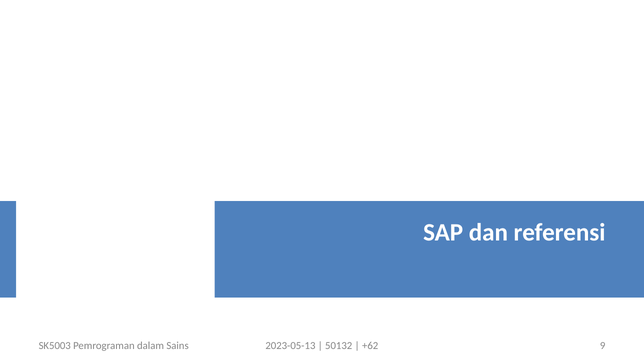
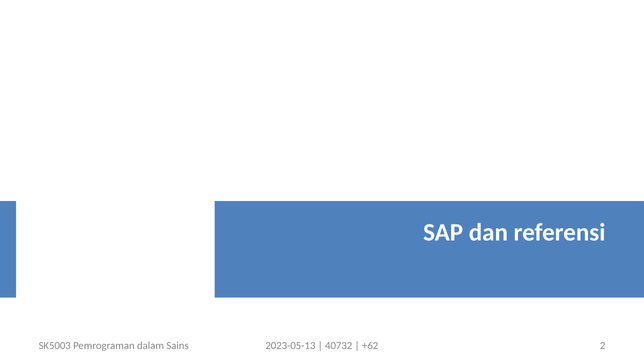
50132: 50132 -> 40732 (339, 346)
9: 9 -> 2 (603, 346)
